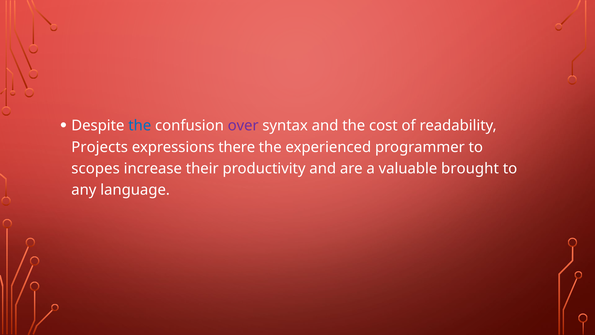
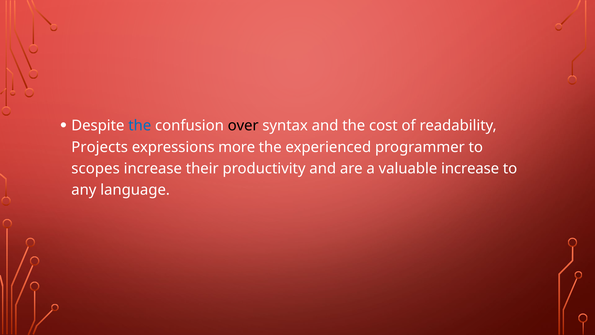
over colour: purple -> black (243, 126)
there: there -> more (237, 147)
valuable brought: brought -> increase (470, 168)
